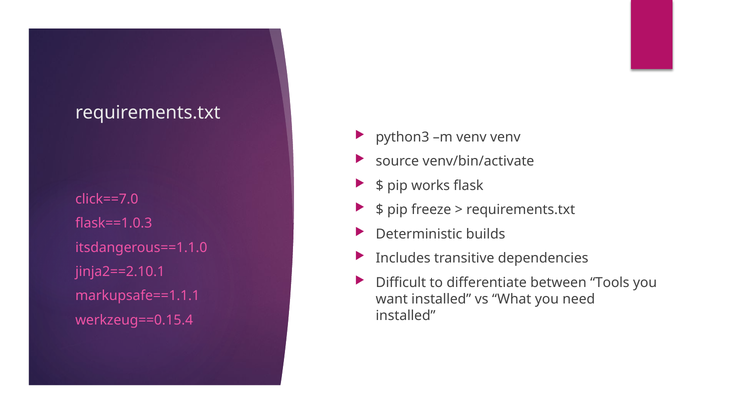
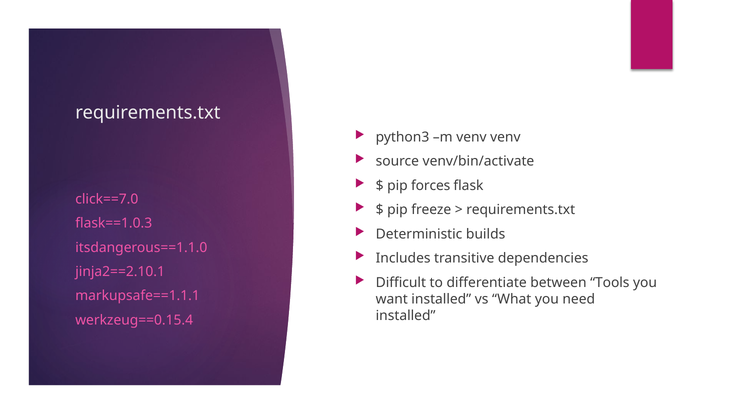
works: works -> forces (431, 186)
